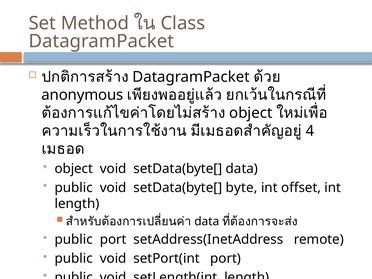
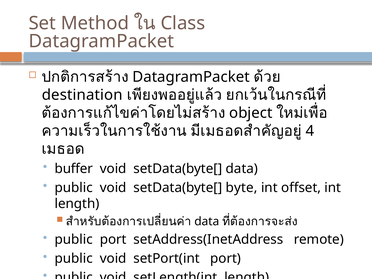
anonymous: anonymous -> destination (82, 95)
object: object -> buffer (74, 169)
